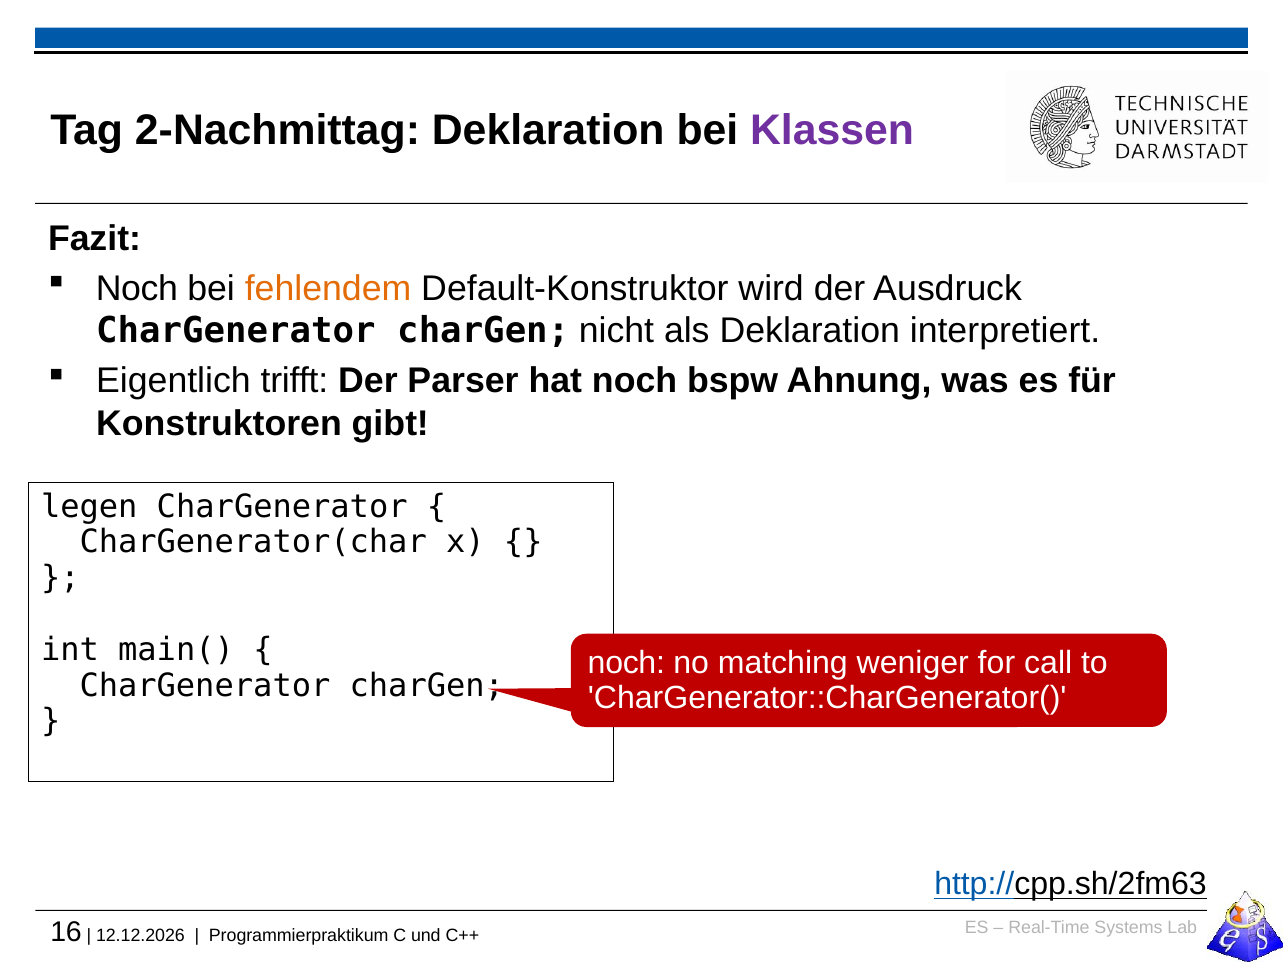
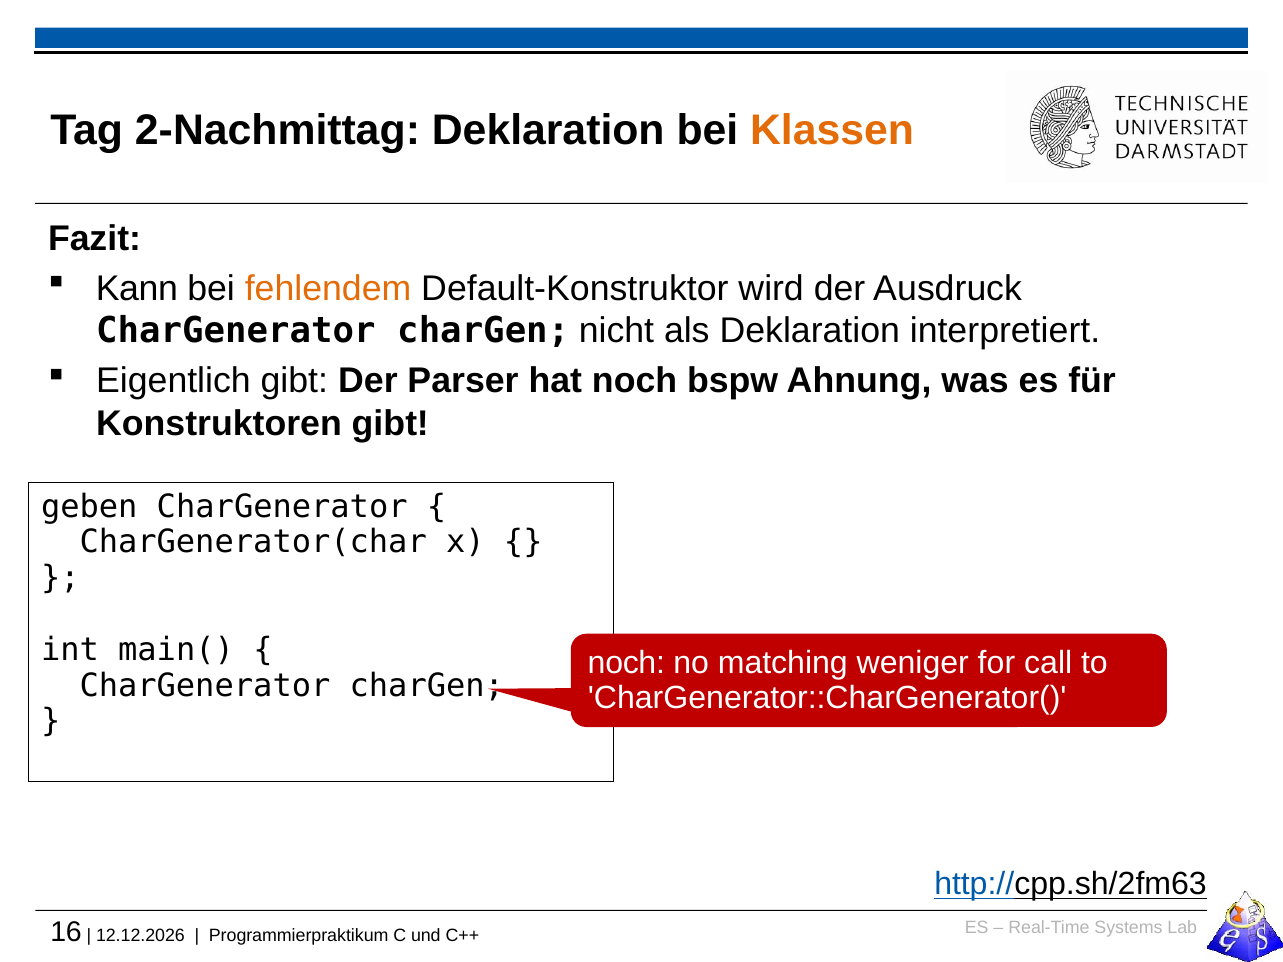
Klassen colour: purple -> orange (832, 130)
Noch: Noch -> Kann (137, 288)
Eigentlich trifft: trifft -> gibt (294, 381)
legen: legen -> geben (89, 507)
